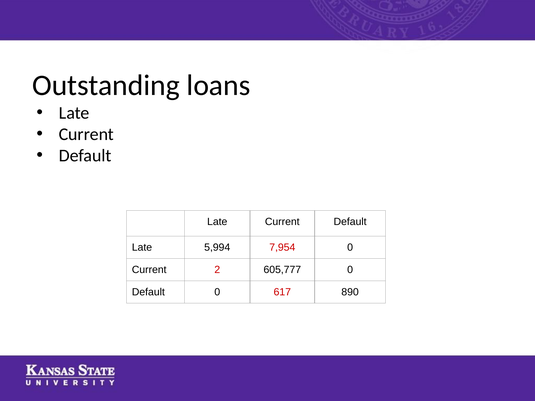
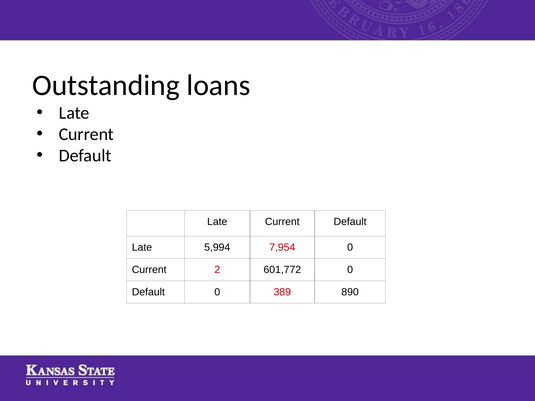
605,777: 605,777 -> 601,772 (282, 270)
617: 617 -> 389 (282, 292)
